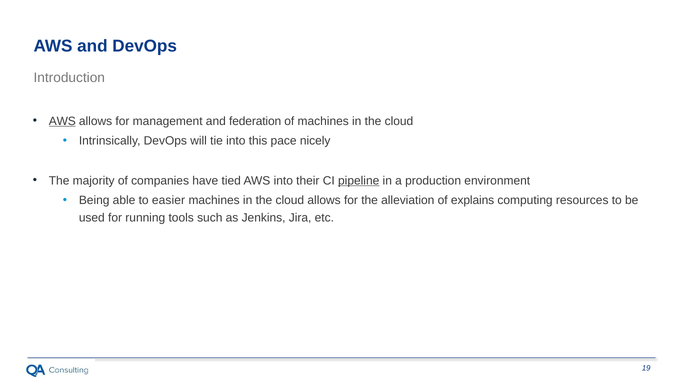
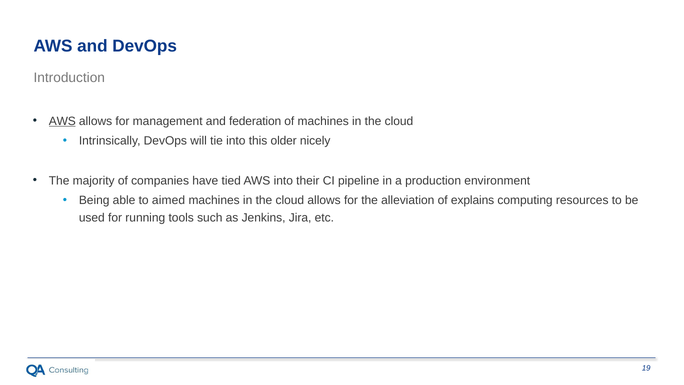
pace: pace -> older (284, 141)
pipeline underline: present -> none (359, 181)
easier: easier -> aimed (169, 200)
